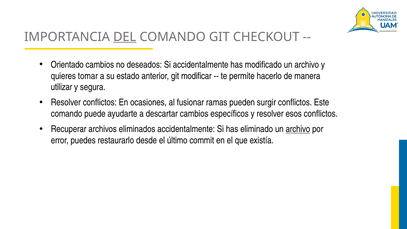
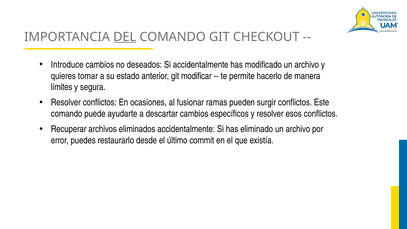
Orientado: Orientado -> Introduce (67, 65)
utilizar: utilizar -> límites (61, 87)
archivo underline: present -> none (298, 129)
